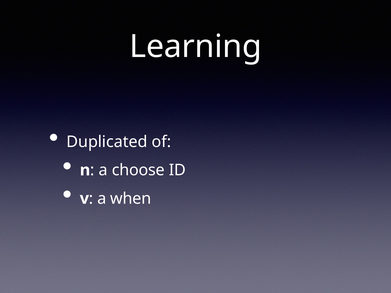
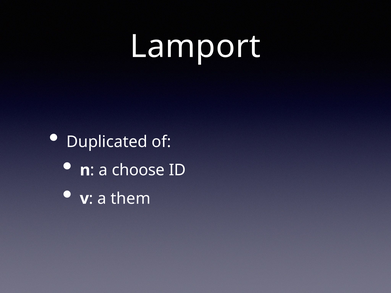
Learning: Learning -> Lamport (195, 47)
when: when -> them (131, 199)
